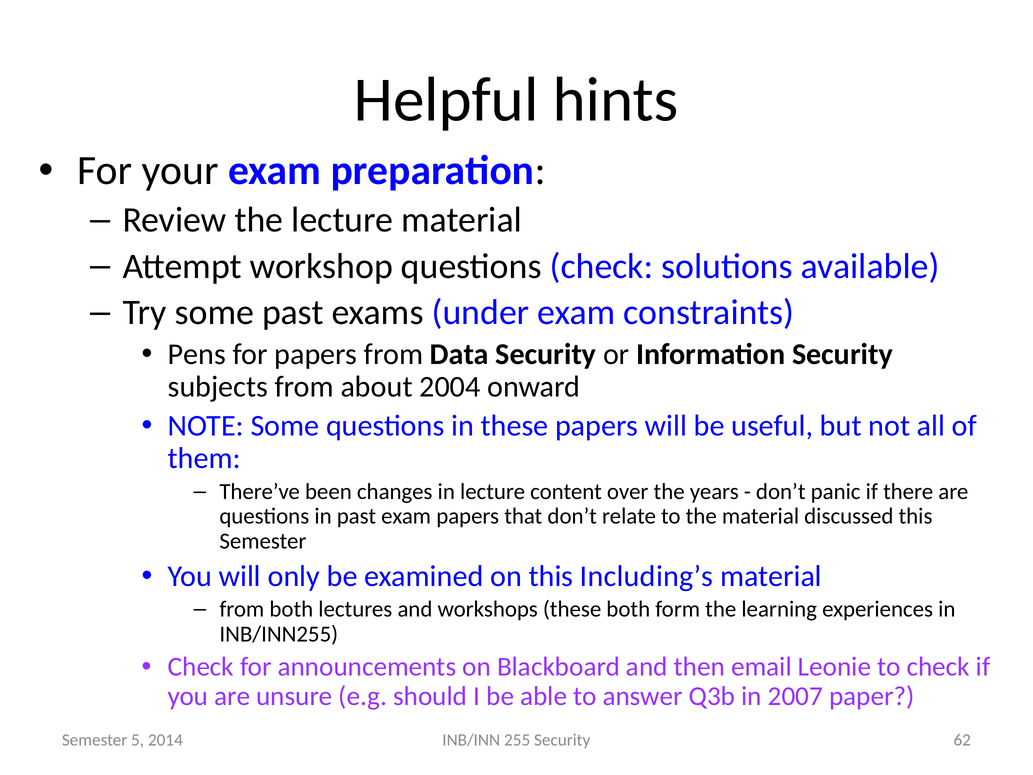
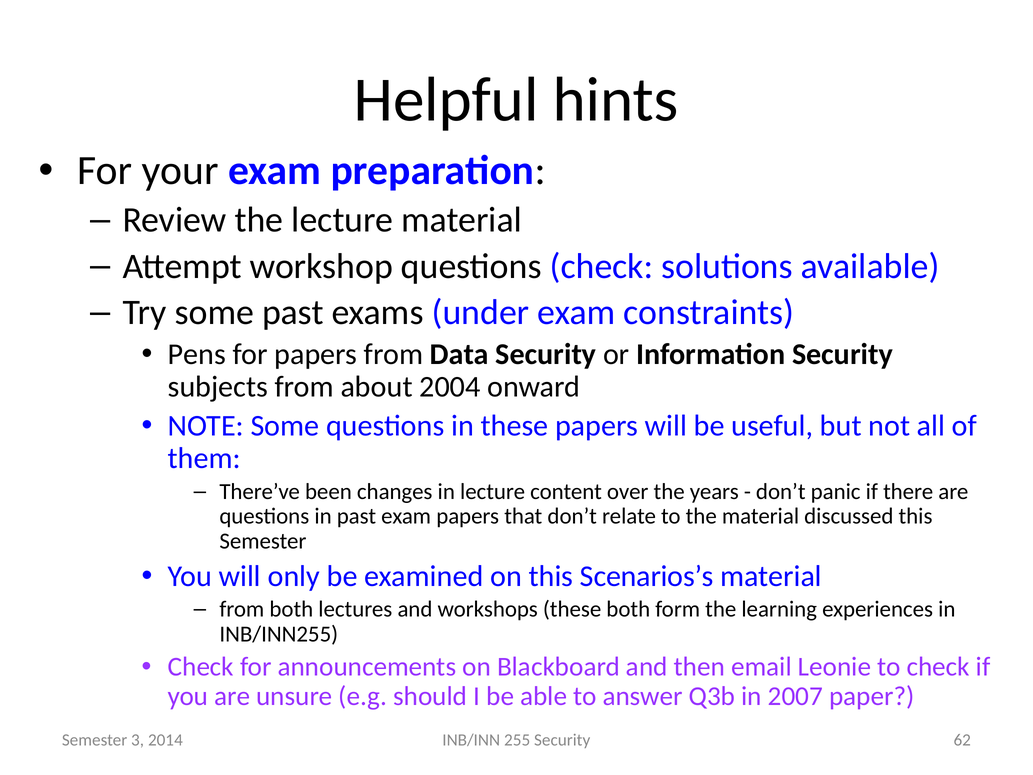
Including’s: Including’s -> Scenarios’s (647, 576)
5: 5 -> 3 (138, 740)
